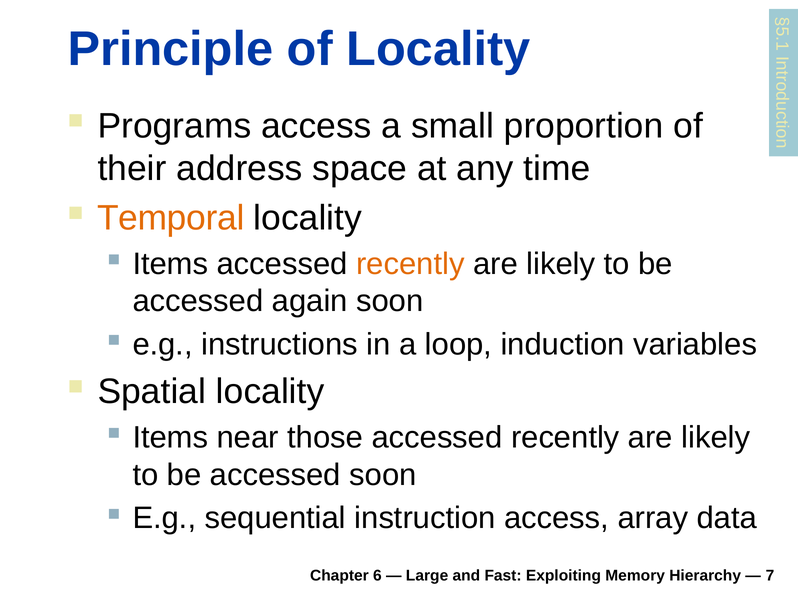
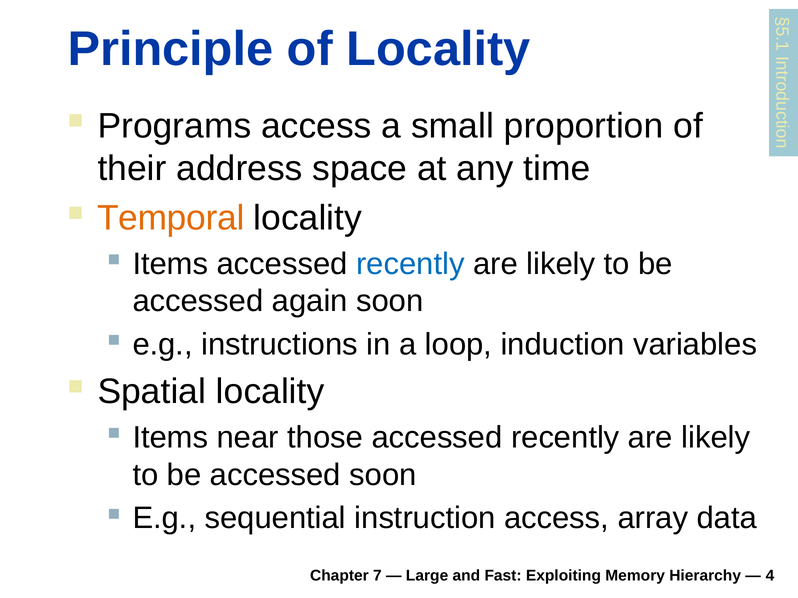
recently colour: orange -> blue (410, 264)
6: 6 -> 7 (377, 576)
7: 7 -> 4 (770, 576)
